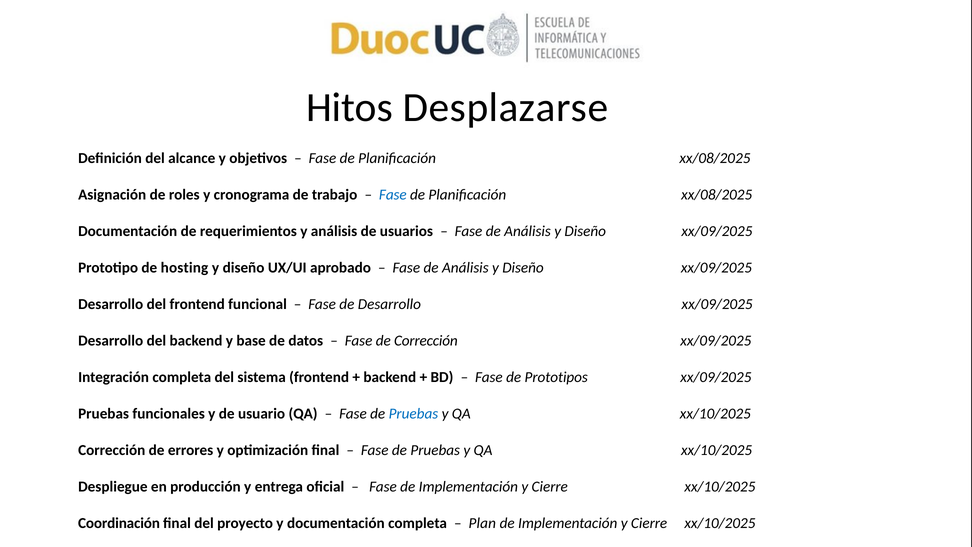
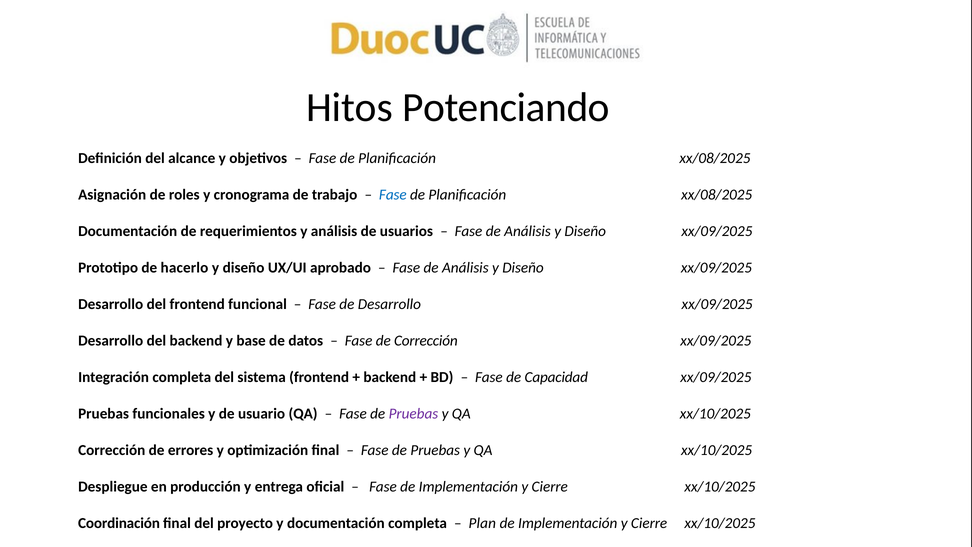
Desplazarse: Desplazarse -> Potenciando (506, 107)
hosting: hosting -> hacerlo (184, 268)
Prototipos: Prototipos -> Capacidad (556, 377)
Pruebas colour: blue -> purple (413, 414)
